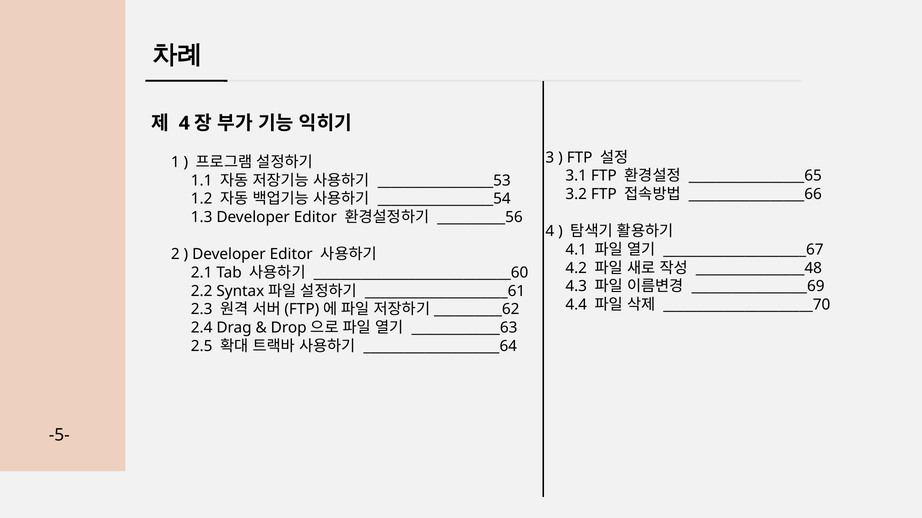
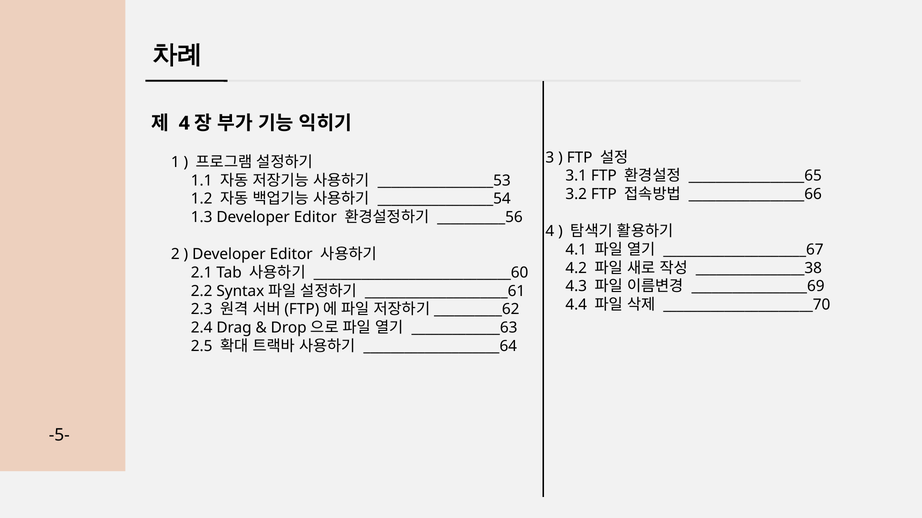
________________48: ________________48 -> ________________38 (759, 268)
